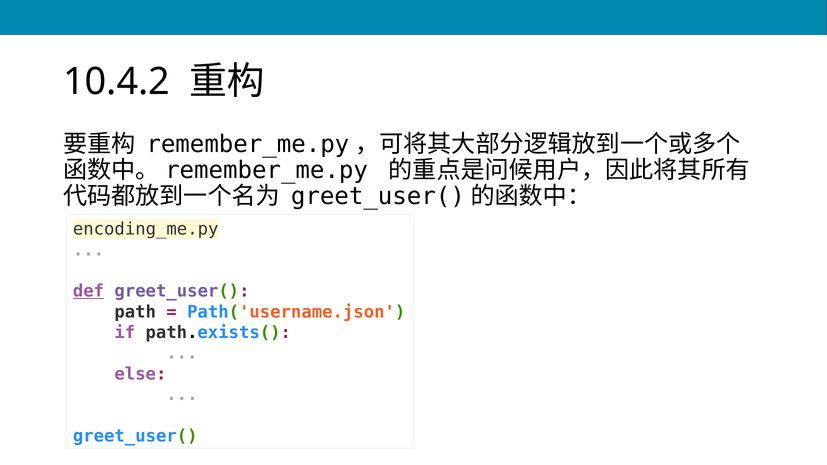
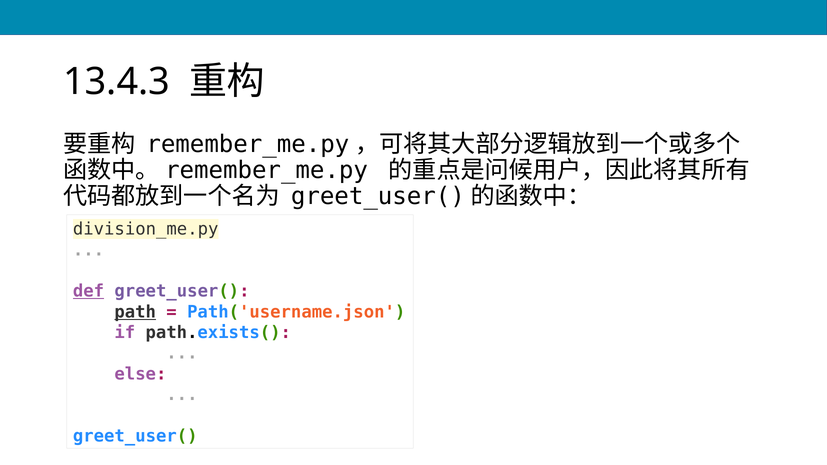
10.4.2: 10.4.2 -> 13.4.3 (117, 82)
encoding_me.py: encoding_me.py -> division_me.py (146, 229)
path underline: none -> present (135, 312)
